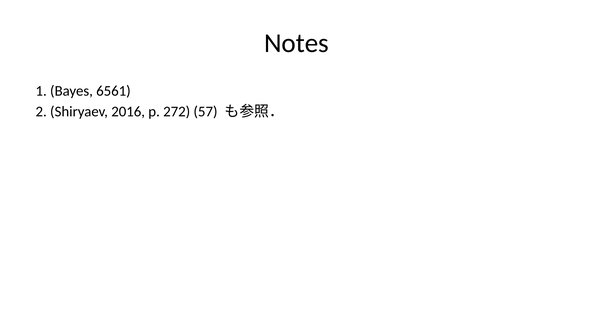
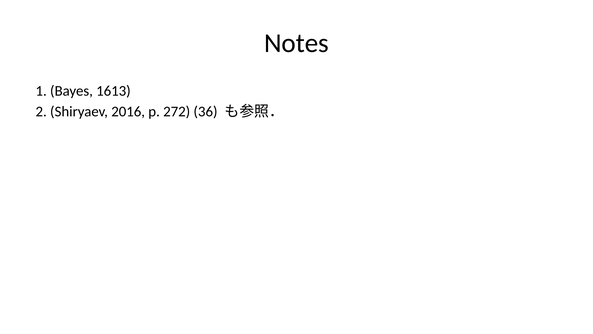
6561: 6561 -> 1613 (113, 91)
57: 57 -> 36 (206, 111)
